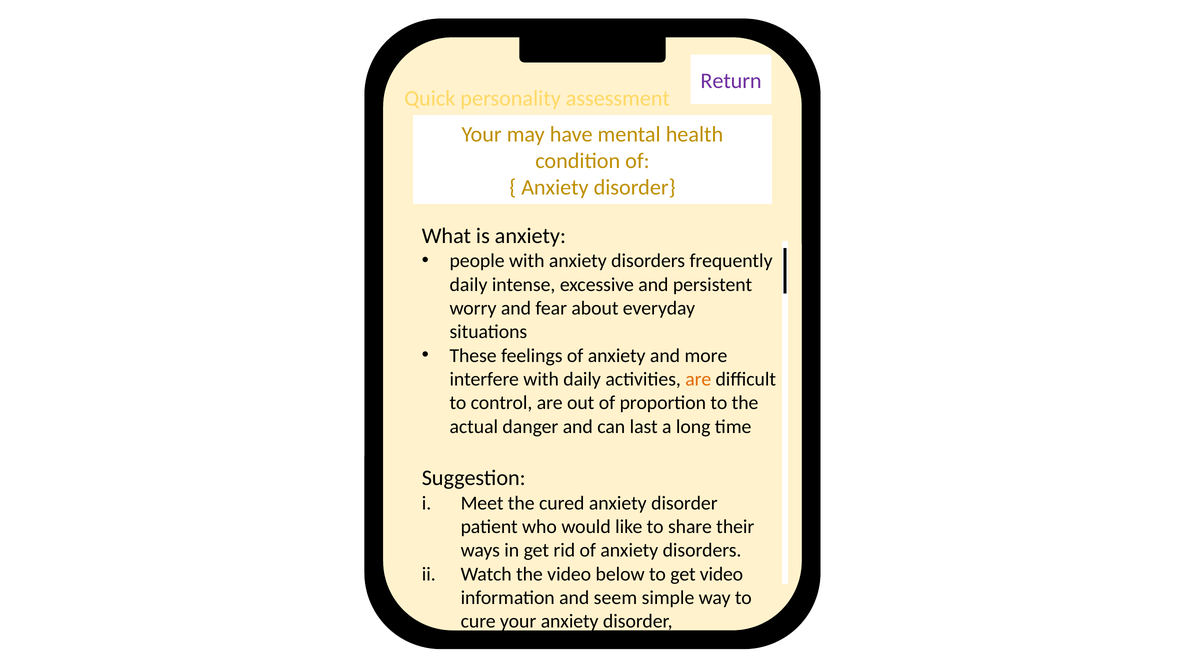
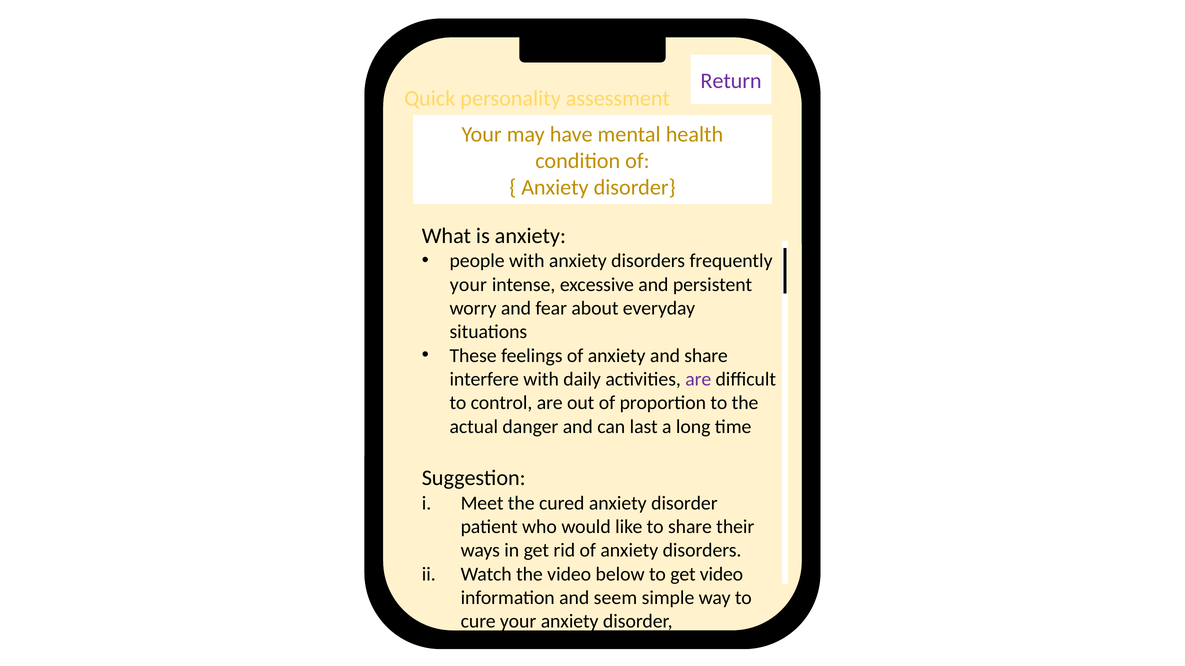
daily: daily -> your (468, 285)
and more: more -> share (706, 356)
are colour: orange -> purple (698, 379)
